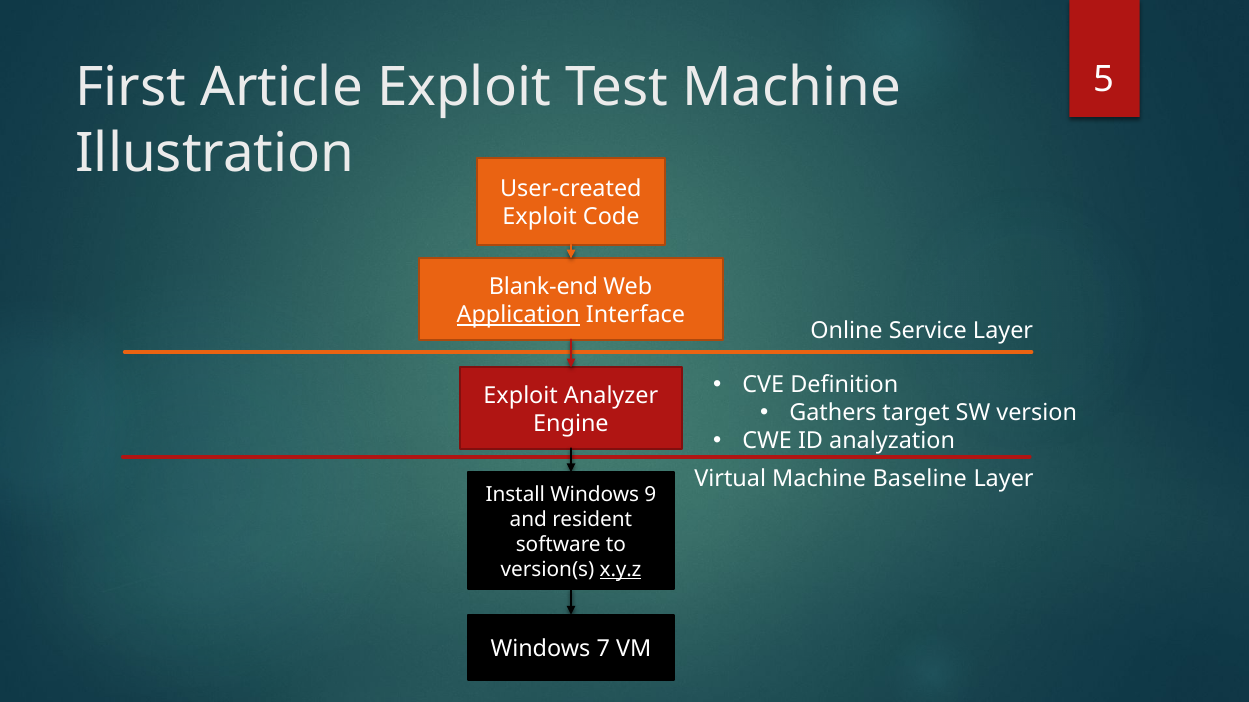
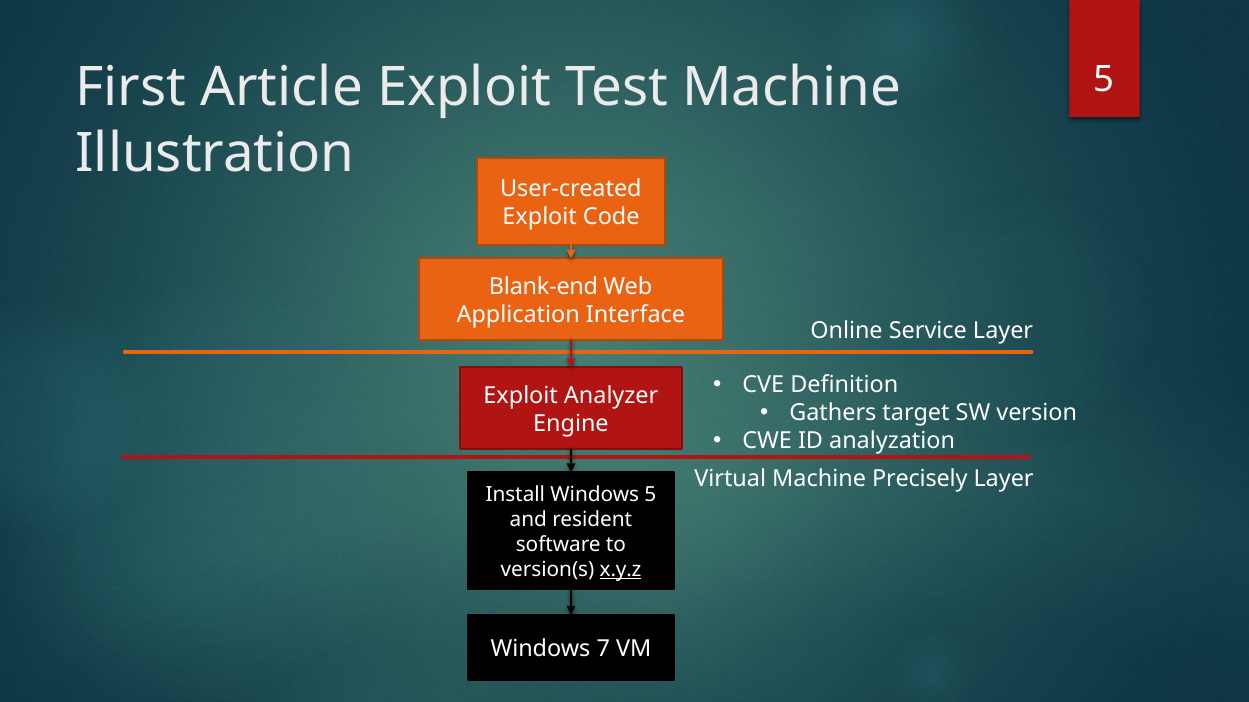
Application underline: present -> none (518, 315)
Baseline: Baseline -> Precisely (920, 480)
Windows 9: 9 -> 5 (650, 495)
